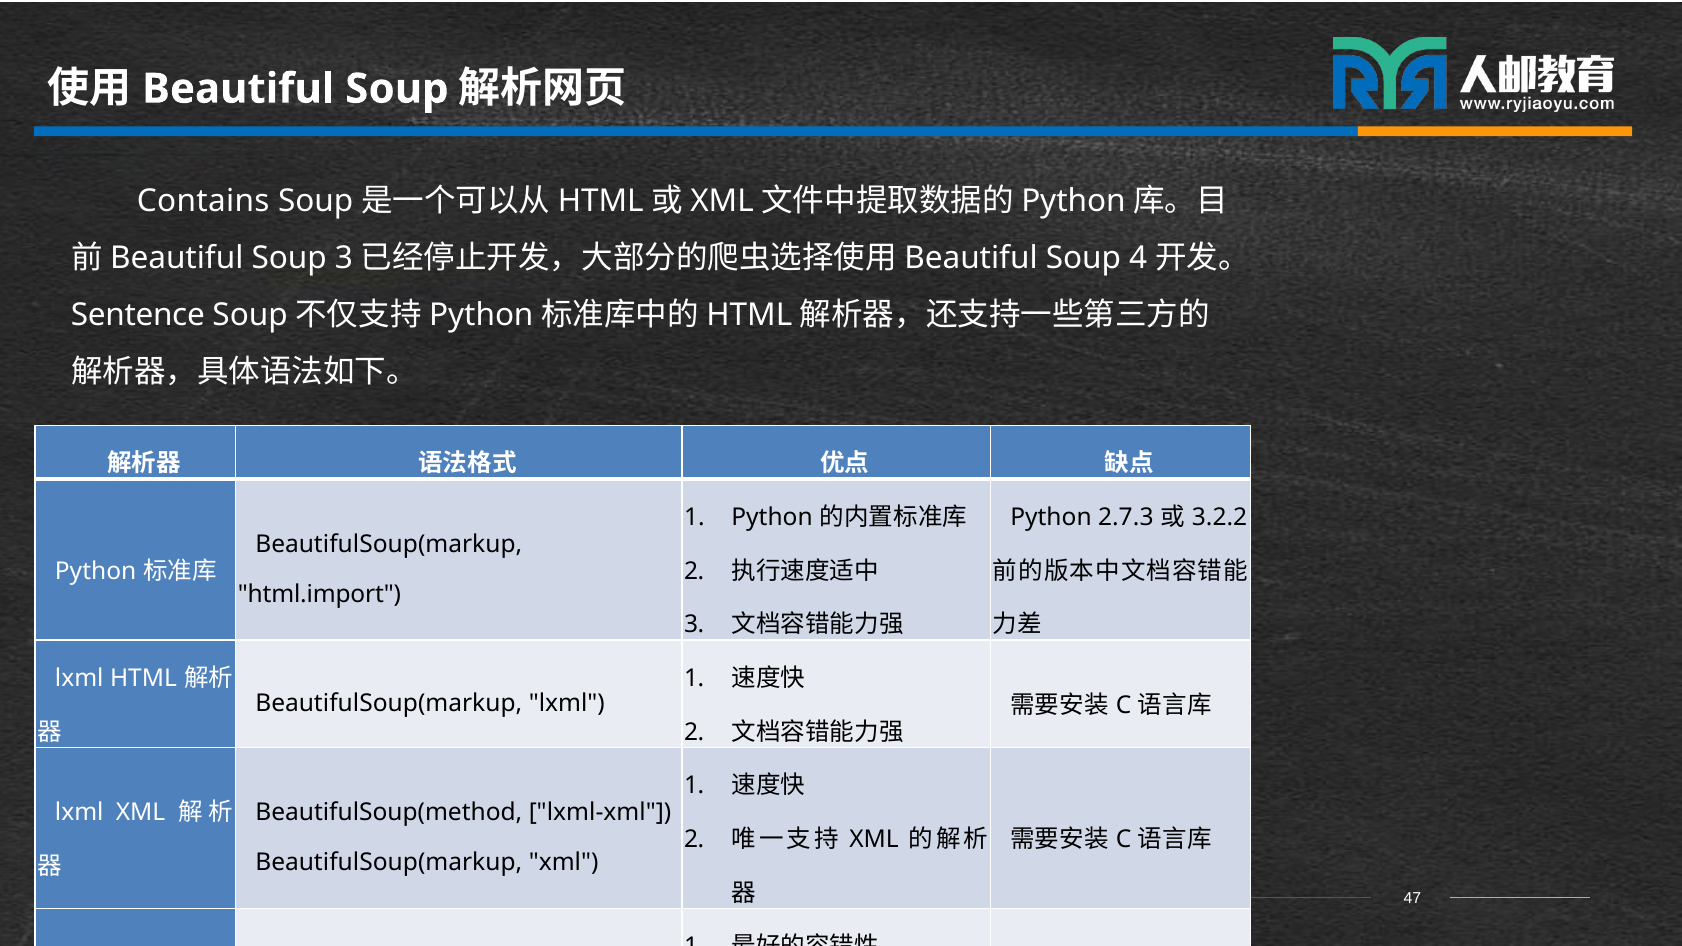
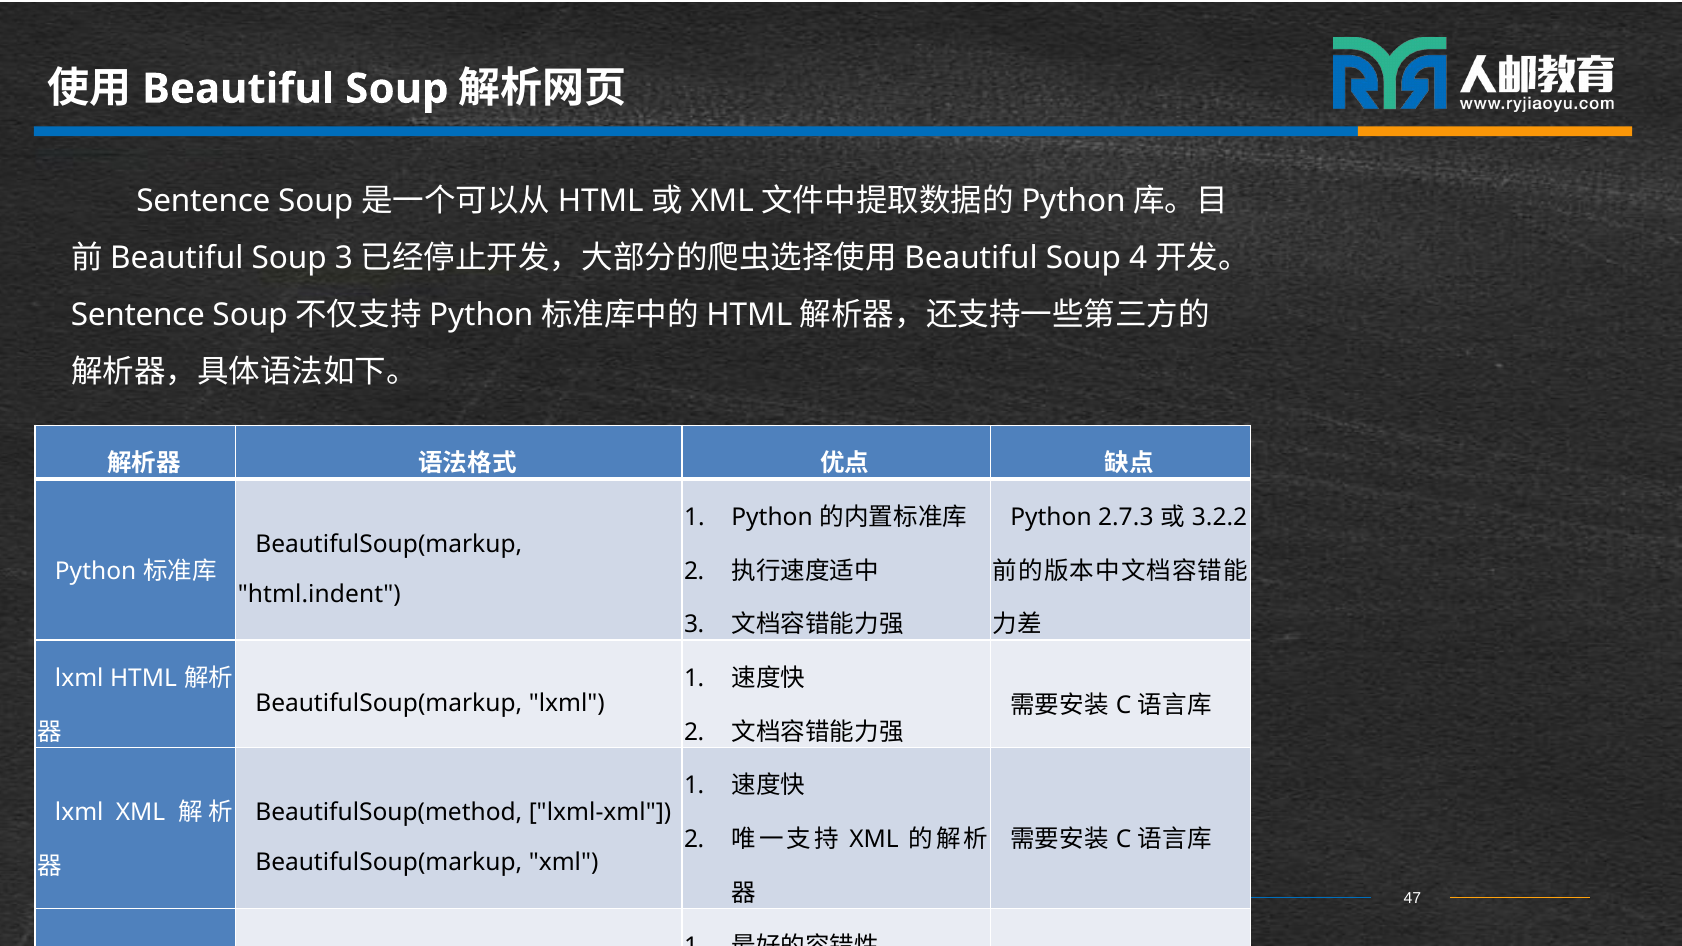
Contains: Contains -> Sentence (203, 201)
html.import: html.import -> html.indent (319, 594)
